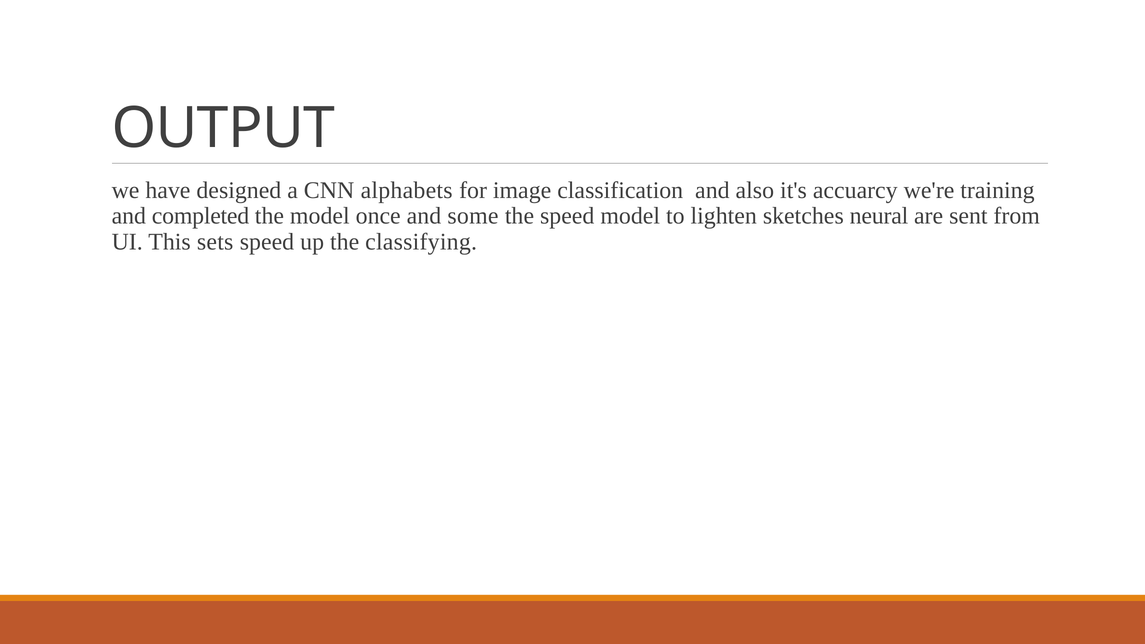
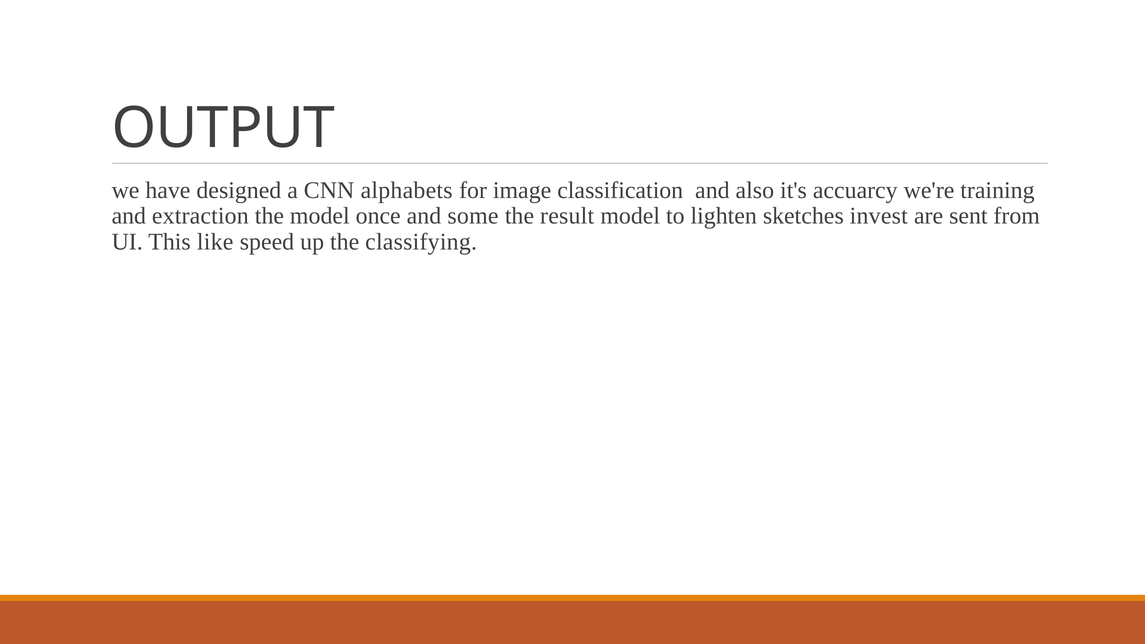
completed: completed -> extraction (200, 216)
the speed: speed -> result (567, 216)
neural: neural -> invest (879, 216)
sets: sets -> like (215, 242)
